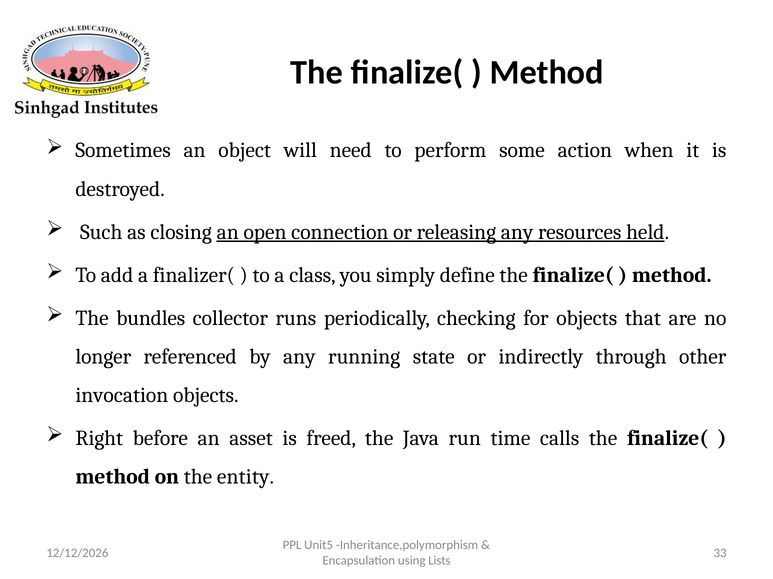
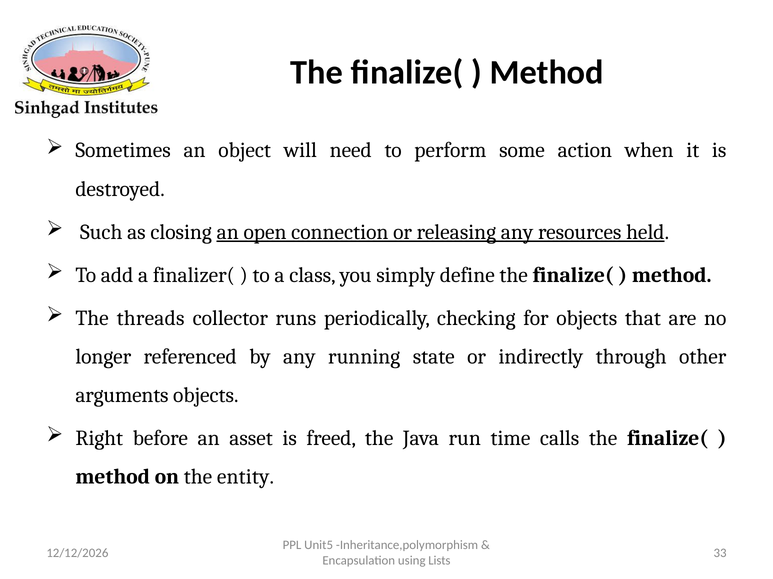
bundles: bundles -> threads (151, 318)
invocation: invocation -> arguments (122, 396)
